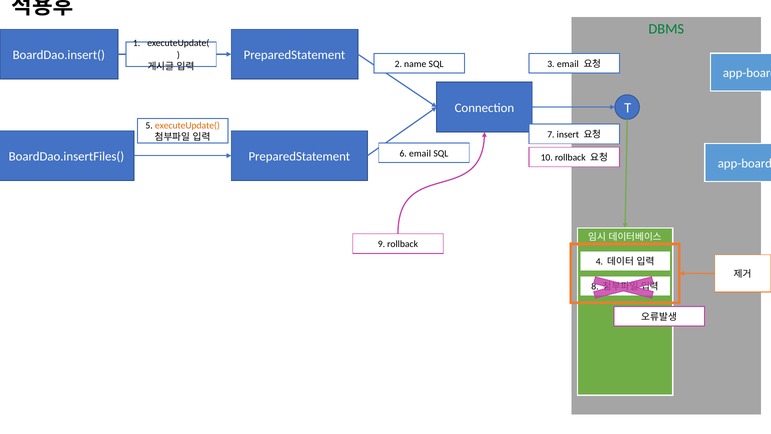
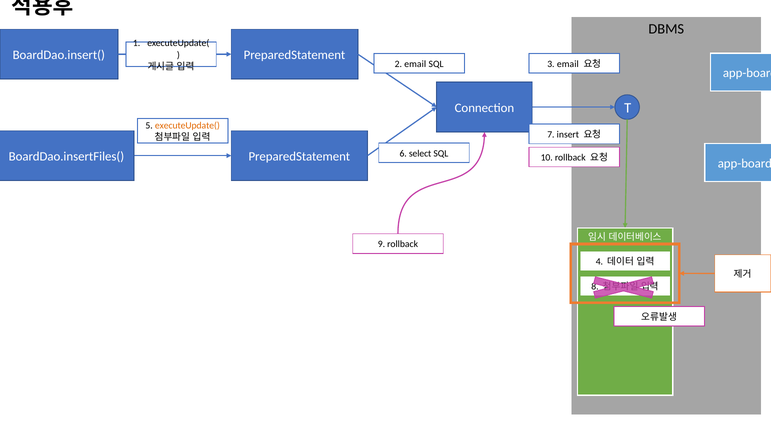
DBMS colour: green -> black (666, 29)
2 name: name -> email (415, 64)
6 email: email -> select (420, 153)
